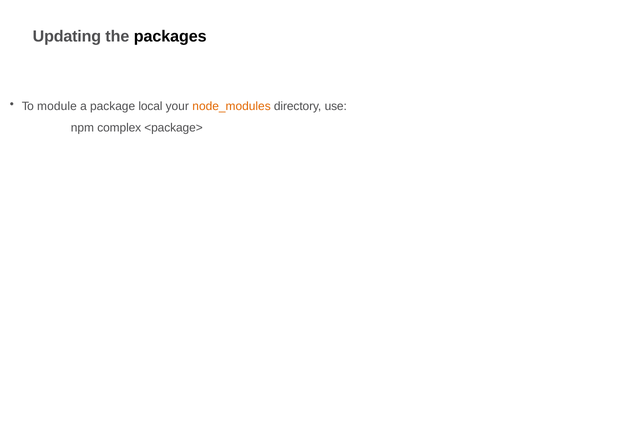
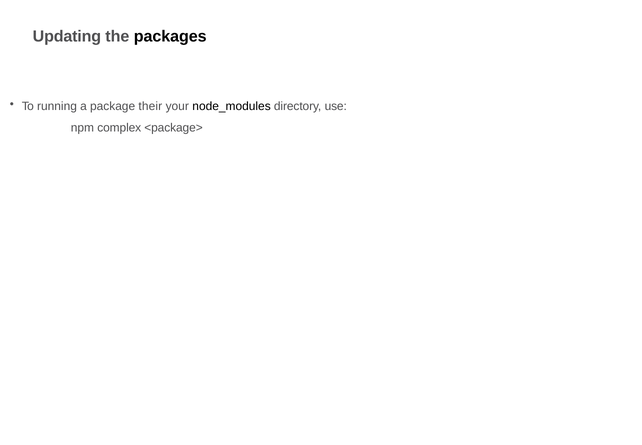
module: module -> running (57, 106)
local: local -> their (150, 106)
node_modules colour: orange -> black (232, 106)
